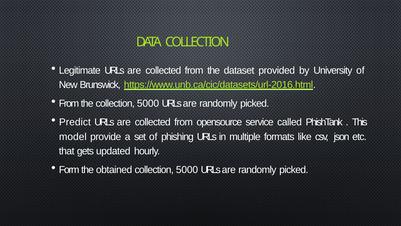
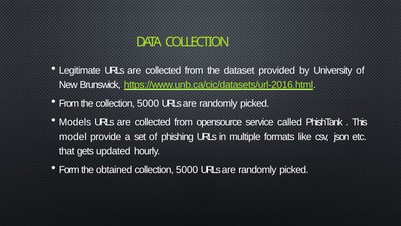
Predict: Predict -> Models (75, 122)
